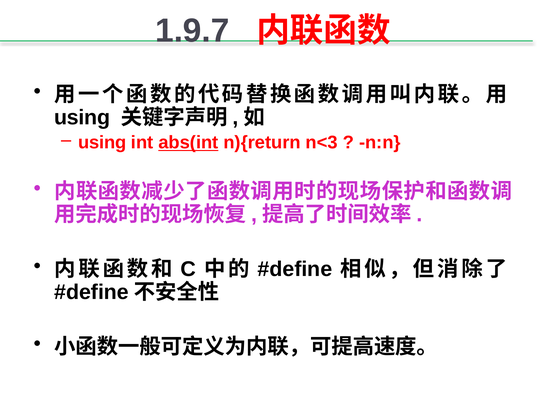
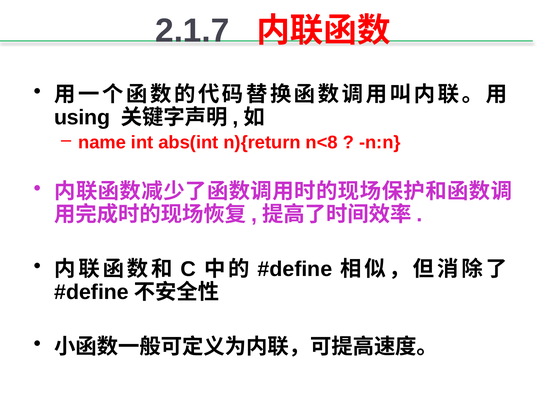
1.9.7: 1.9.7 -> 2.1.7 (192, 31)
using: using -> name (102, 143)
abs(int underline: present -> none (188, 143)
n<3: n<3 -> n<8 (322, 143)
